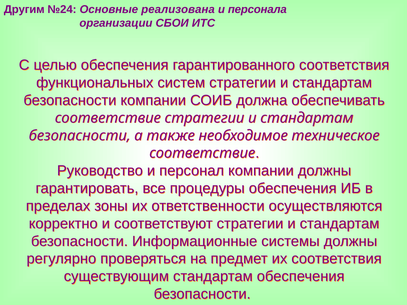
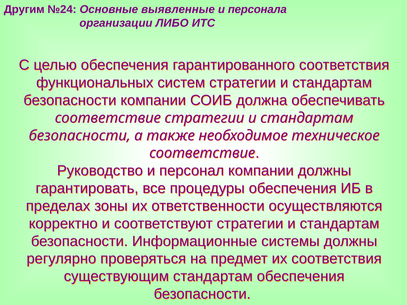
реализована: реализована -> выявленные (178, 10)
СБОИ: СБОИ -> ЛИБО (172, 23)
